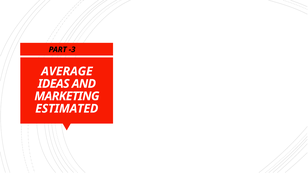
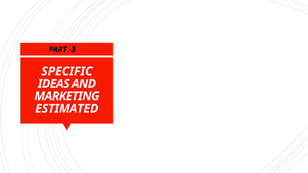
AVERAGE: AVERAGE -> SPECIFIC (67, 71)
